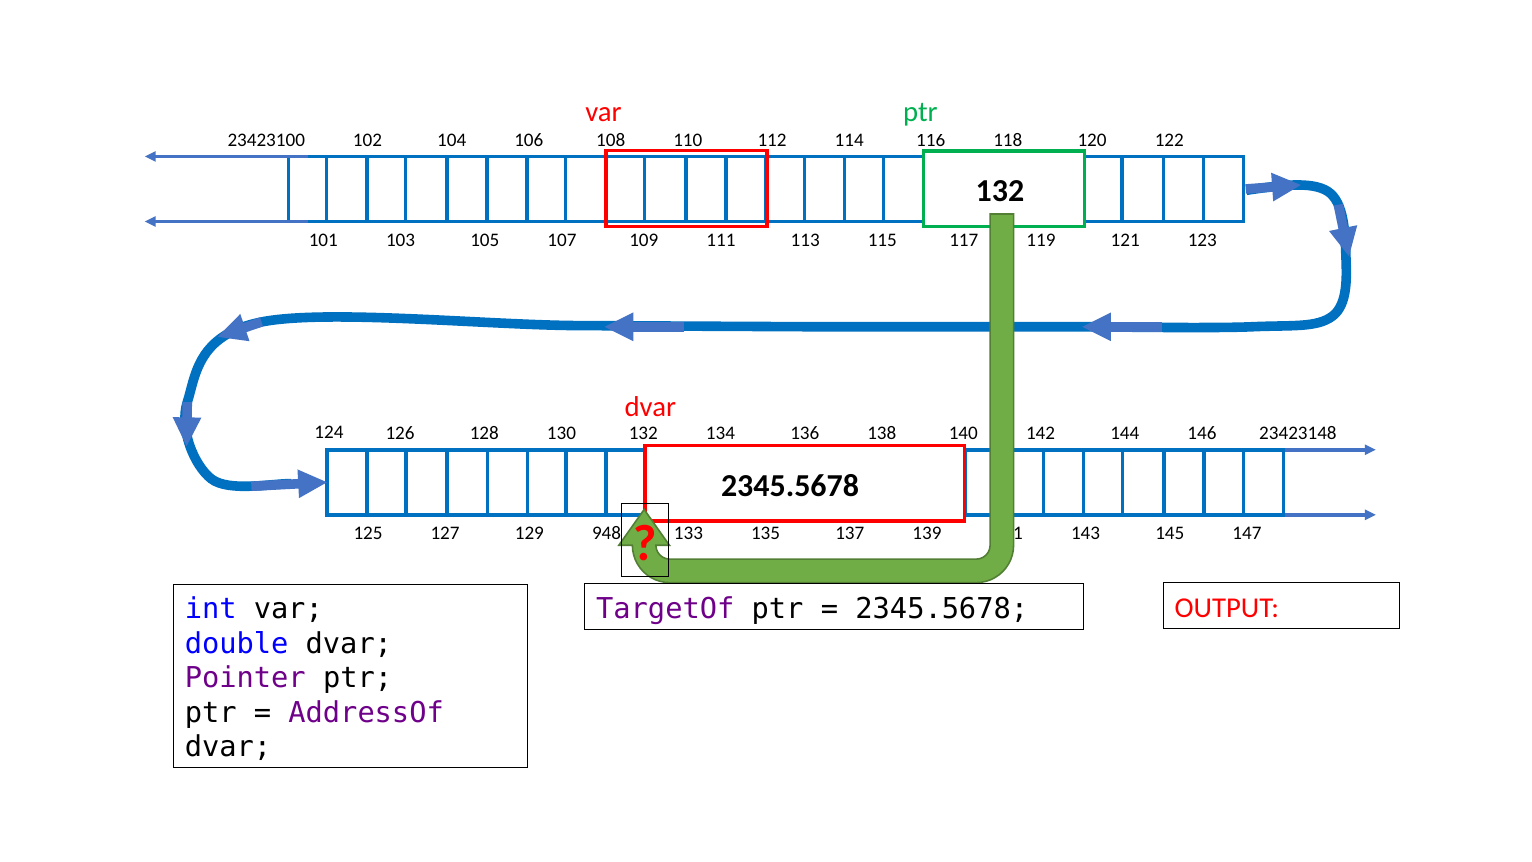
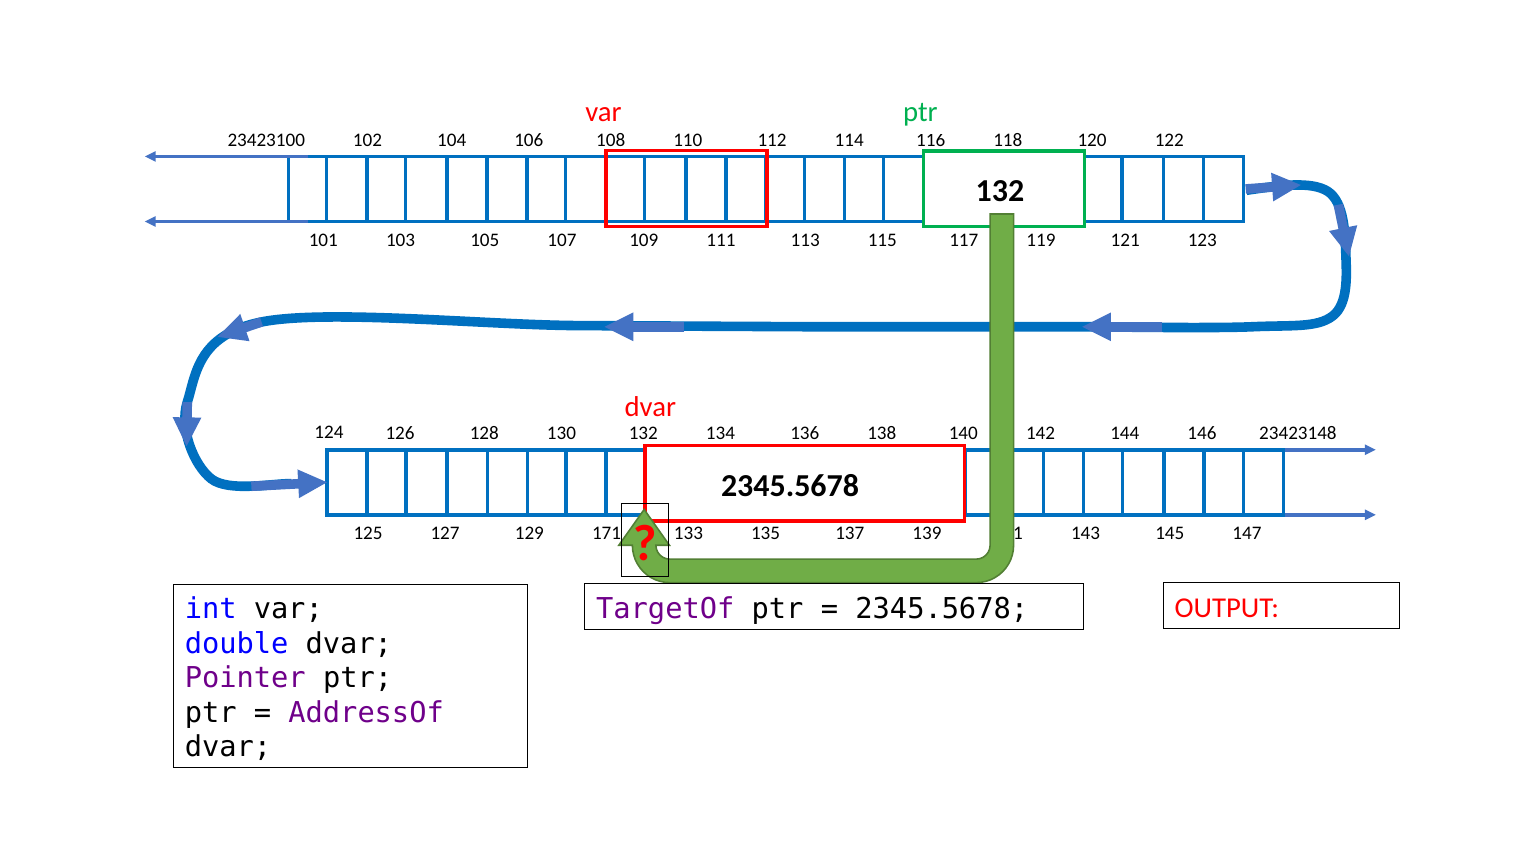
948: 948 -> 171 (607, 533)
